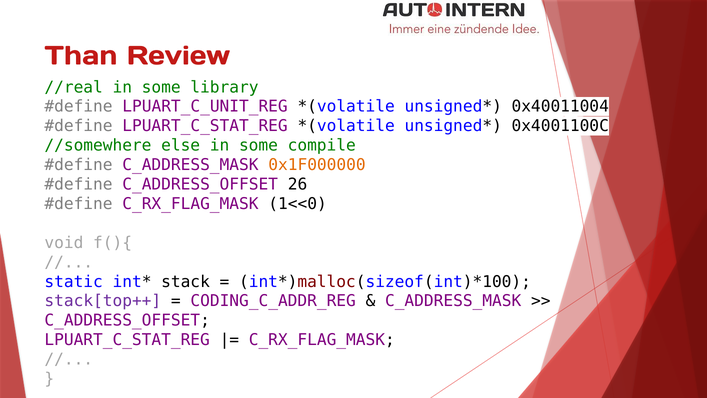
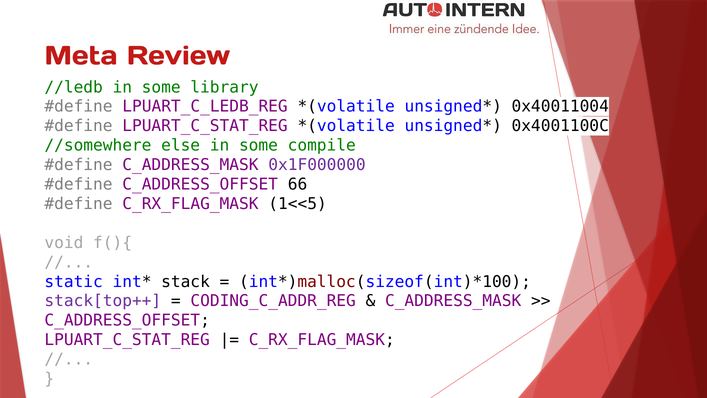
Than: Than -> Meta (81, 56)
//real: //real -> //ledb (74, 87)
LPUART_C_UNIT_REG: LPUART_C_UNIT_REG -> LPUART_C_LEDB_REG (205, 107)
0x1F000000 colour: orange -> purple (317, 165)
26: 26 -> 66 (298, 184)
1<<0: 1<<0 -> 1<<5 (298, 204)
